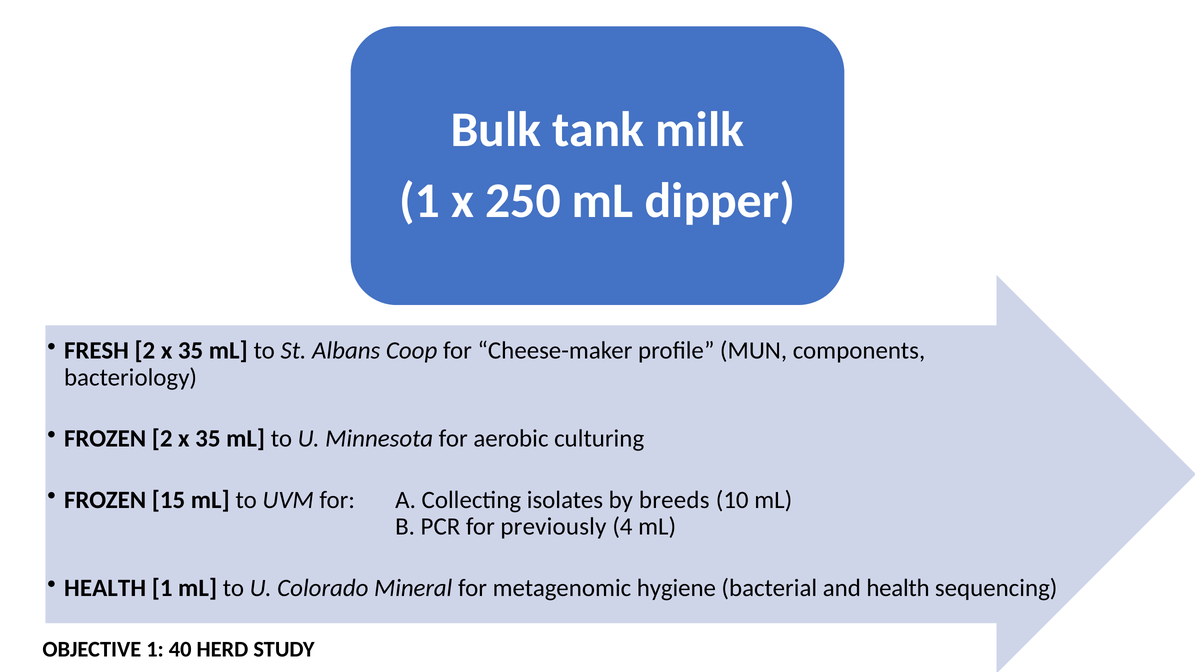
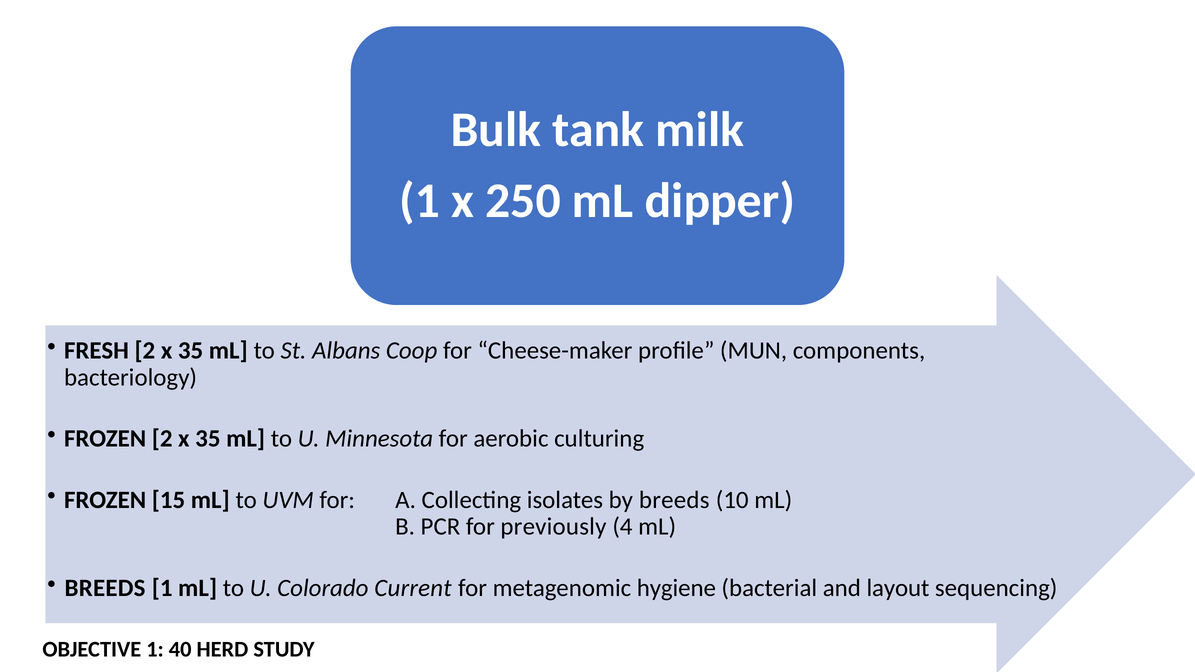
HEALTH: HEALTH -> BREEDS (105, 588)
Mineral: Mineral -> Current (413, 588)
and health: health -> layout (898, 588)
